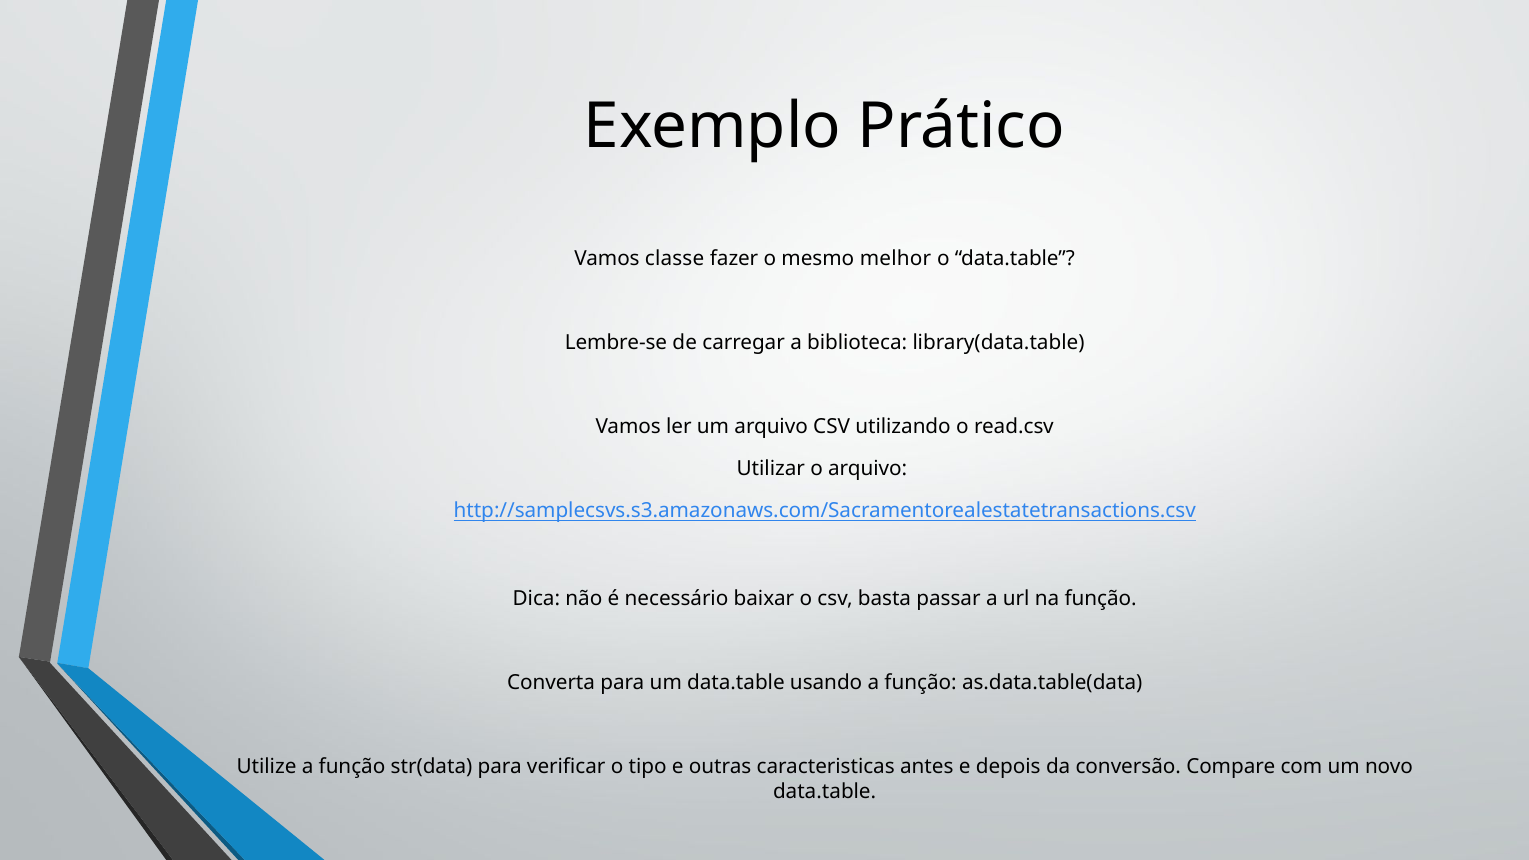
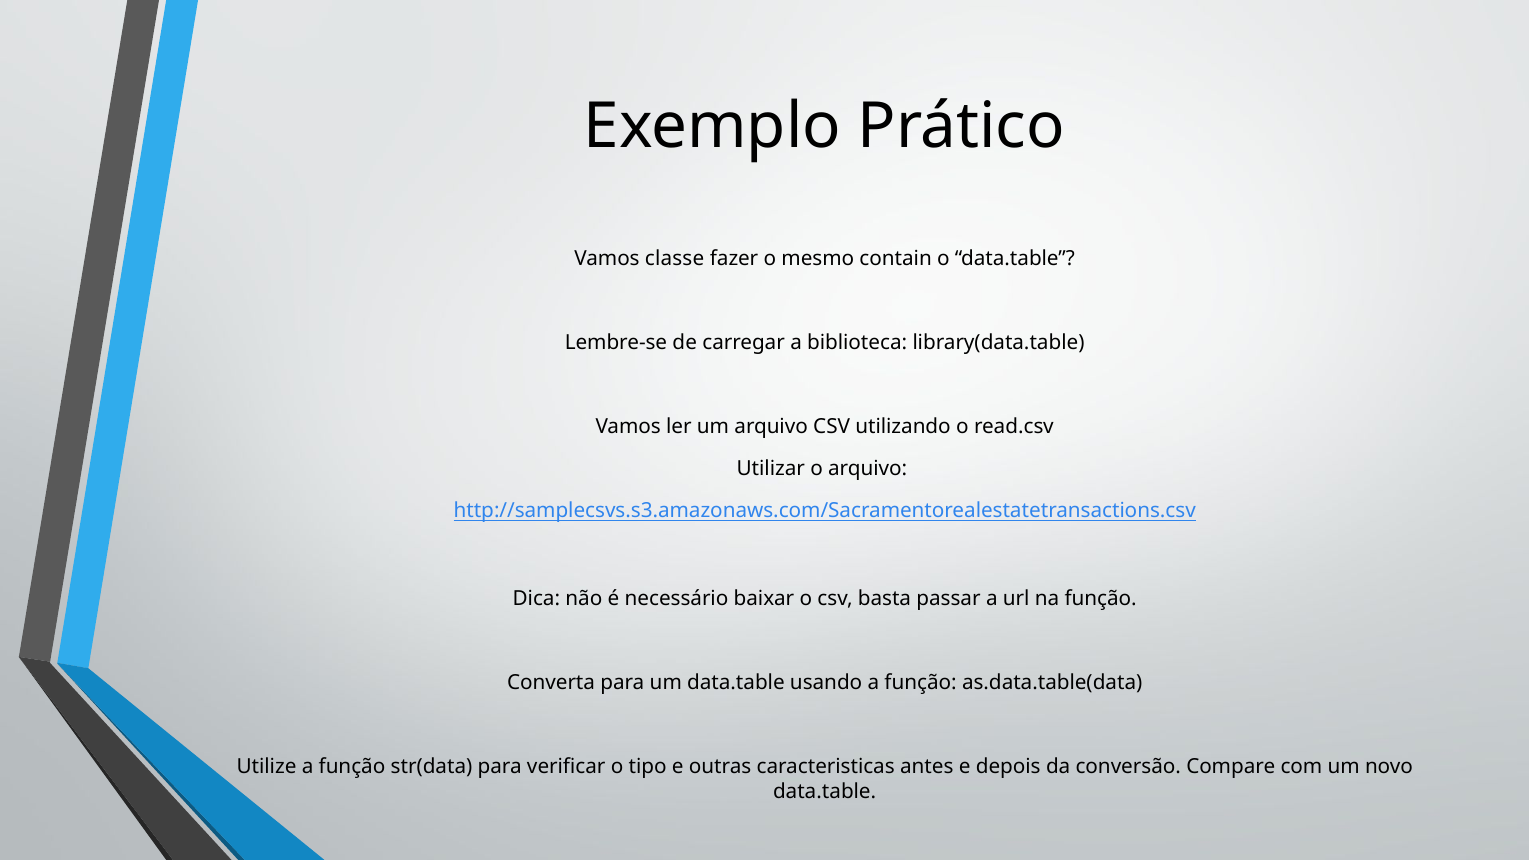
melhor: melhor -> contain (896, 259)
